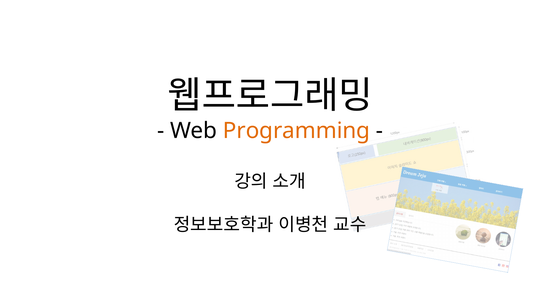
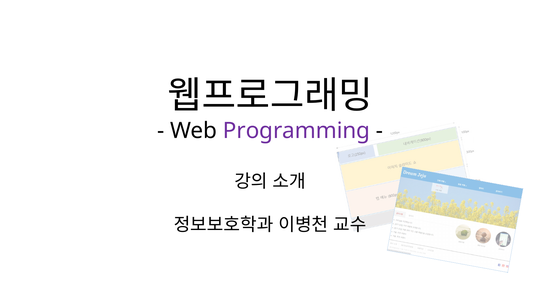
Programming colour: orange -> purple (297, 131)
